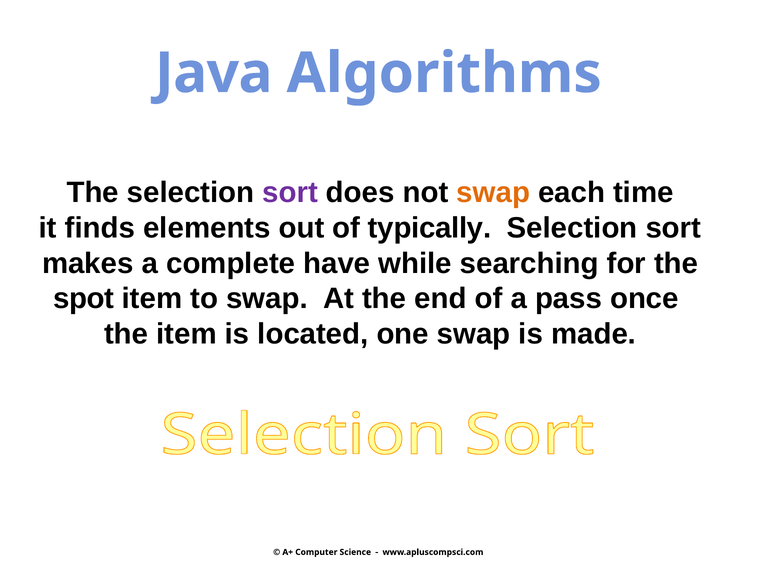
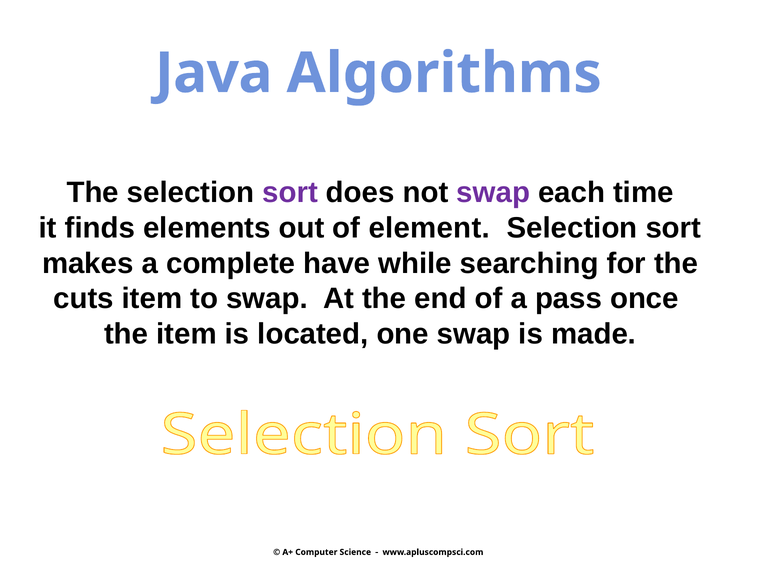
swap colour: orange -> purple (493, 192)
typically: typically -> element (429, 228)
spot: spot -> cuts (84, 299)
